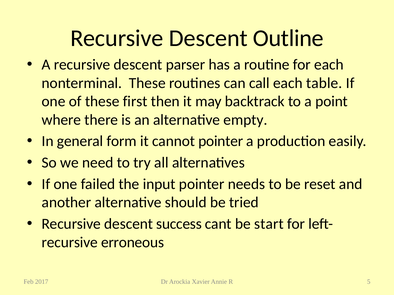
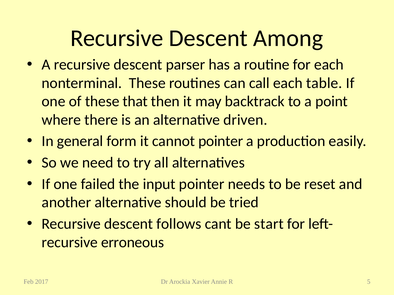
Outline: Outline -> Among (288, 38)
first: first -> that (135, 102)
empty: empty -> driven (245, 120)
success: success -> follows (179, 224)
